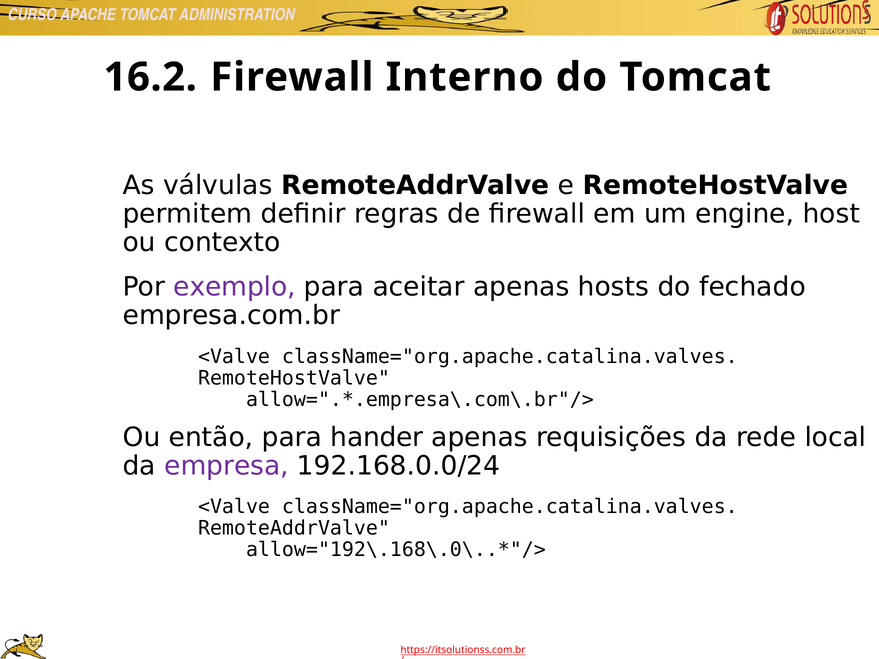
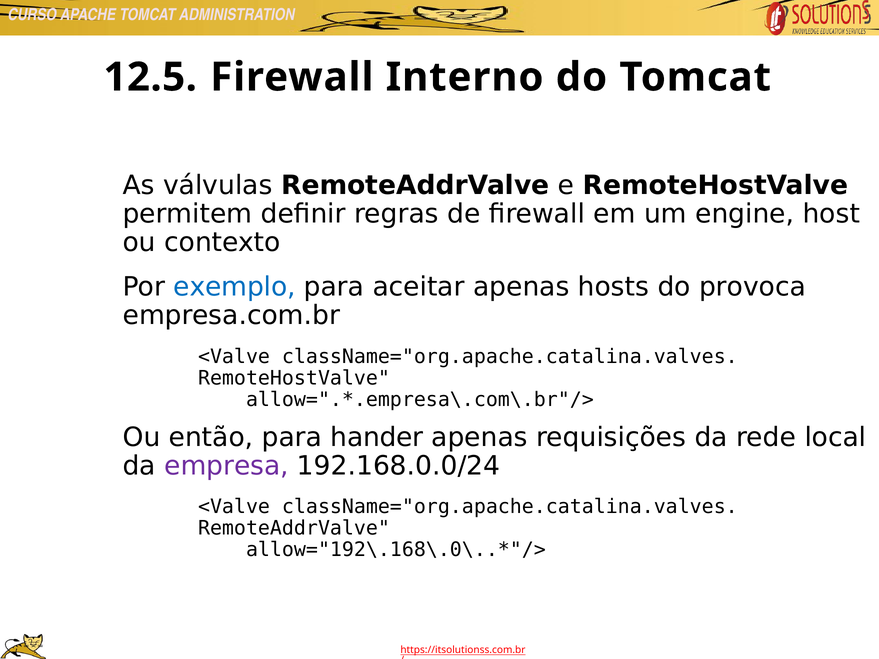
16.2: 16.2 -> 12.5 (150, 77)
exemplo colour: purple -> blue (234, 287)
fechado: fechado -> provoca (753, 287)
